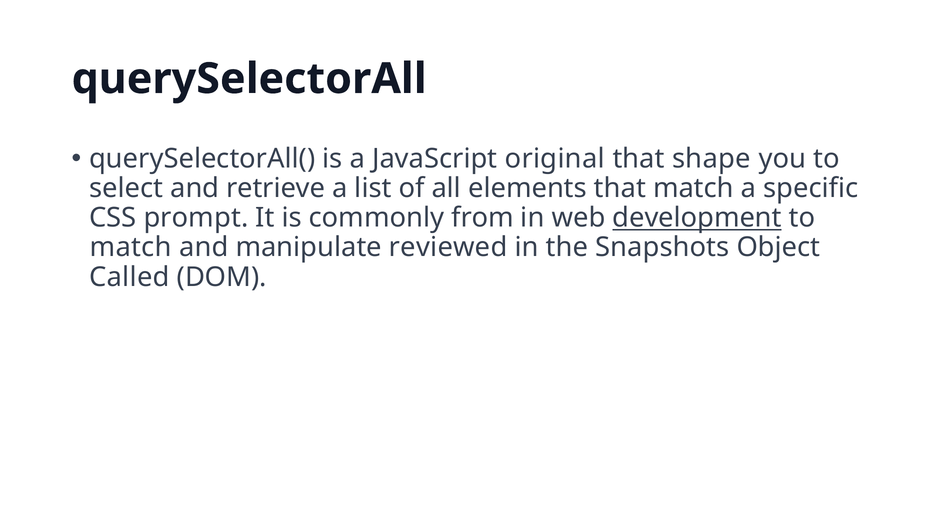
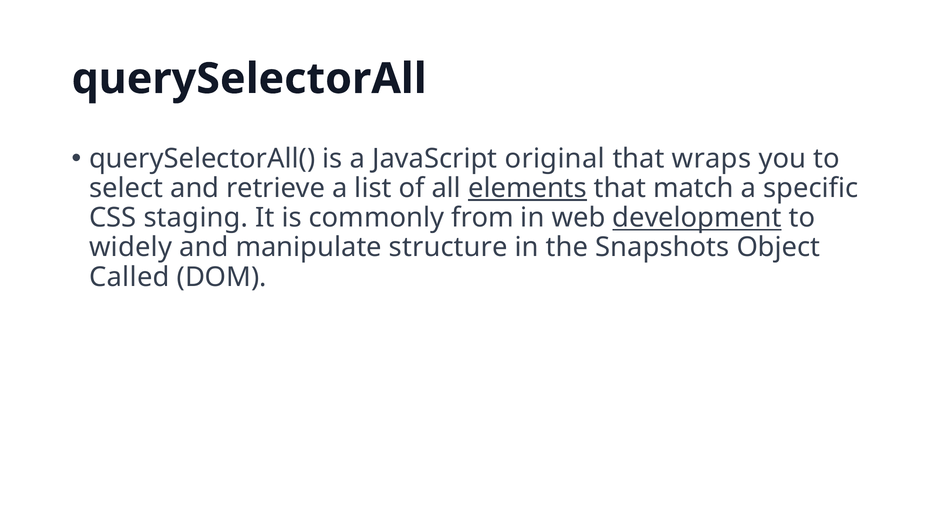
shape: shape -> wraps (711, 159)
elements underline: none -> present (528, 188)
prompt: prompt -> staging (196, 218)
match: match -> widely (131, 248)
reviewed: reviewed -> structure (448, 248)
